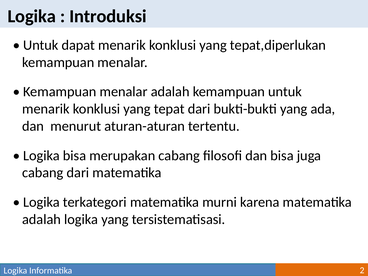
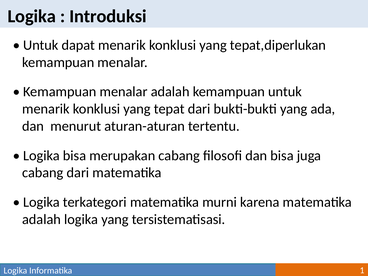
2: 2 -> 1 (362, 270)
